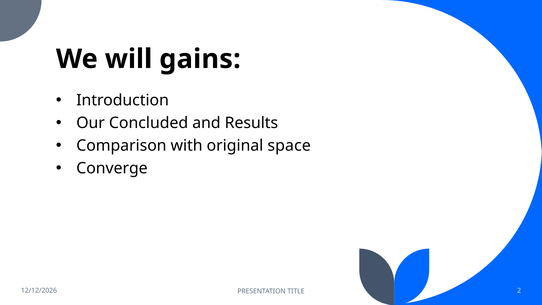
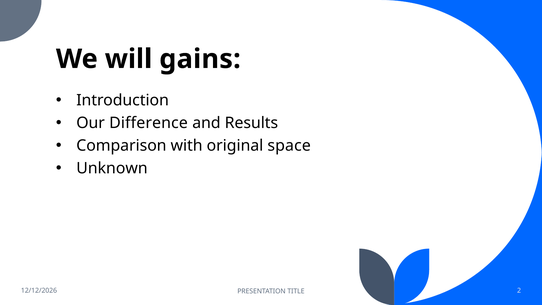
Concluded: Concluded -> Difference (148, 123)
Converge: Converge -> Unknown (112, 168)
